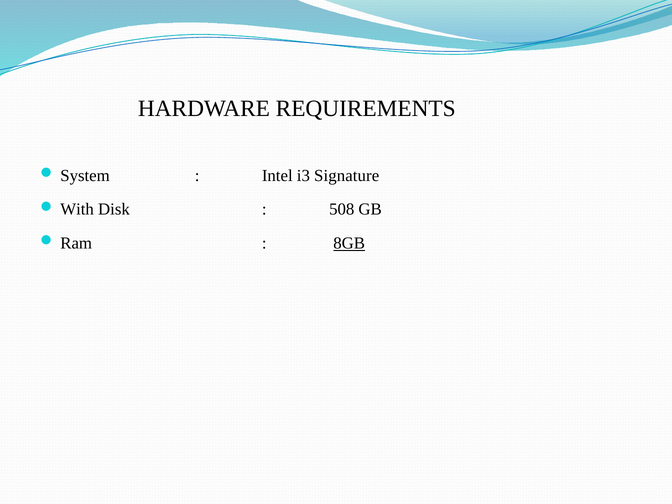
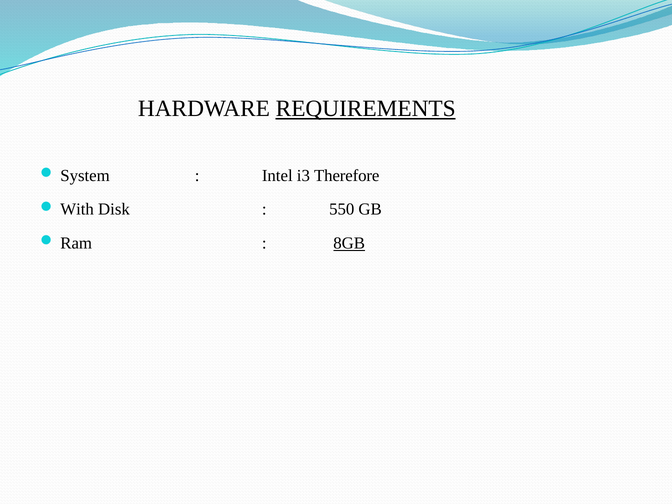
REQUIREMENTS underline: none -> present (366, 109)
Signature: Signature -> Therefore (347, 176)
508: 508 -> 550 (342, 209)
